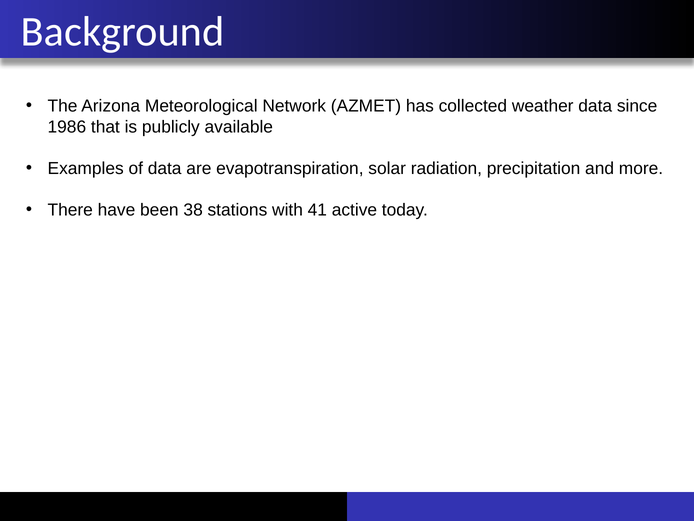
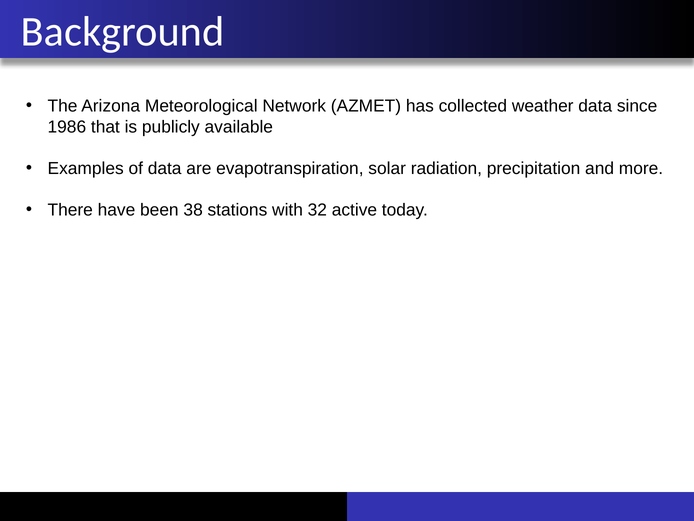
41: 41 -> 32 (317, 210)
